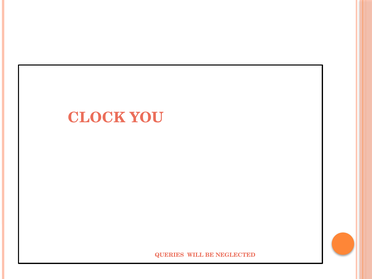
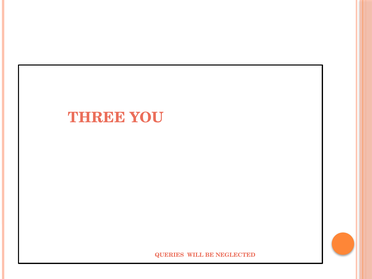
CLOCK: CLOCK -> THREE (97, 118)
